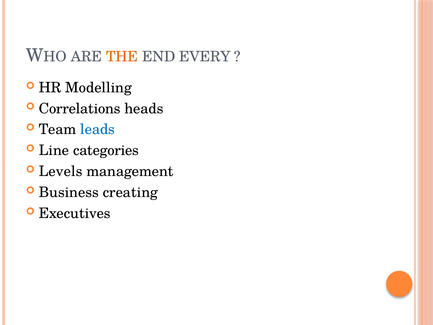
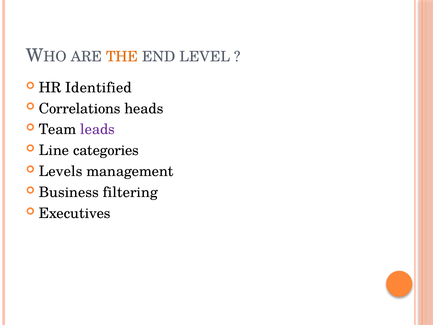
EVERY: EVERY -> LEVEL (205, 57)
Modelling: Modelling -> Identified (98, 88)
leads colour: blue -> purple (98, 129)
creating: creating -> filtering (130, 192)
